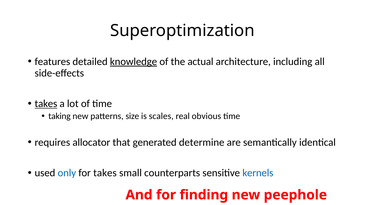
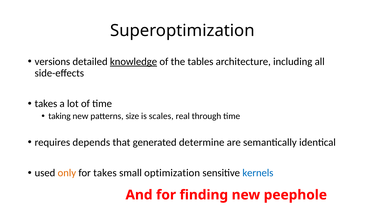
features: features -> versions (52, 62)
actual: actual -> tables (200, 62)
takes underline: present -> none (46, 104)
obvious: obvious -> through (207, 116)
allocator: allocator -> depends (91, 143)
only colour: blue -> orange (67, 173)
counterparts: counterparts -> optimization (172, 173)
